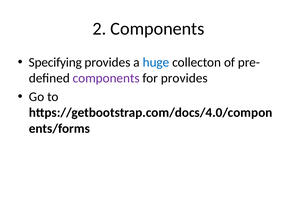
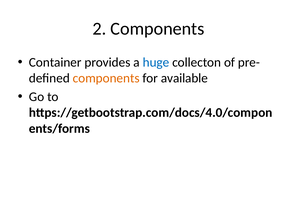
Specifying: Specifying -> Container (55, 62)
components colour: purple -> orange (106, 78)
for provides: provides -> available (184, 78)
